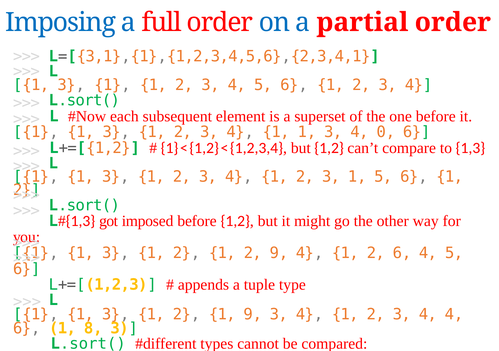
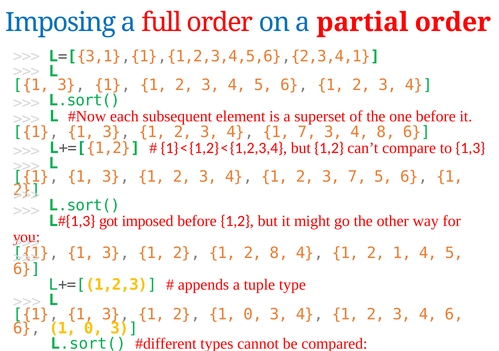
4 1 1: 1 -> 7 (307, 132)
4 0: 0 -> 8 (386, 132)
2 3 1: 1 -> 7 (357, 177)
2 9: 9 -> 8 (279, 253)
4 1 2 6: 6 -> 1 (402, 253)
2 1 9: 9 -> 0 (253, 315)
4 4: 4 -> 6 (454, 315)
6 1 8: 8 -> 0 (93, 329)
